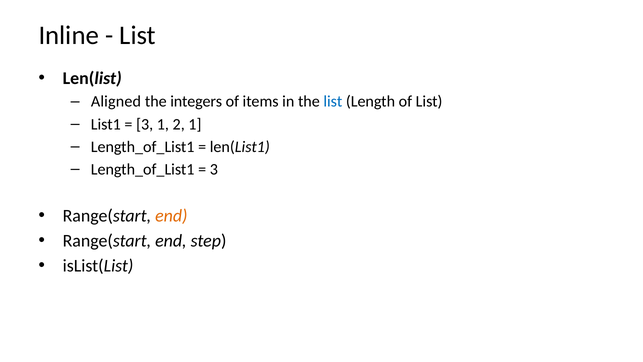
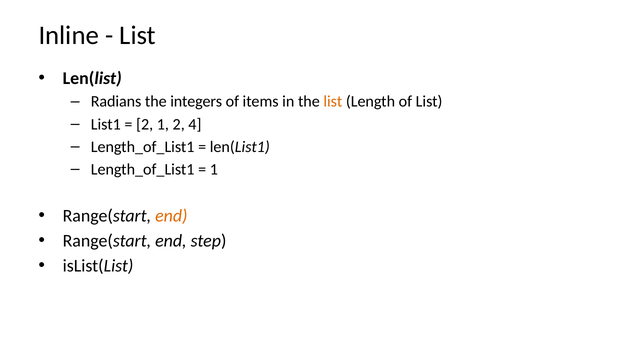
Aligned: Aligned -> Radians (116, 102)
list colour: blue -> orange (333, 102)
3: 3 -> 2 (145, 124)
2 1: 1 -> 4 (195, 124)
3: 3 -> 1 (214, 169)
